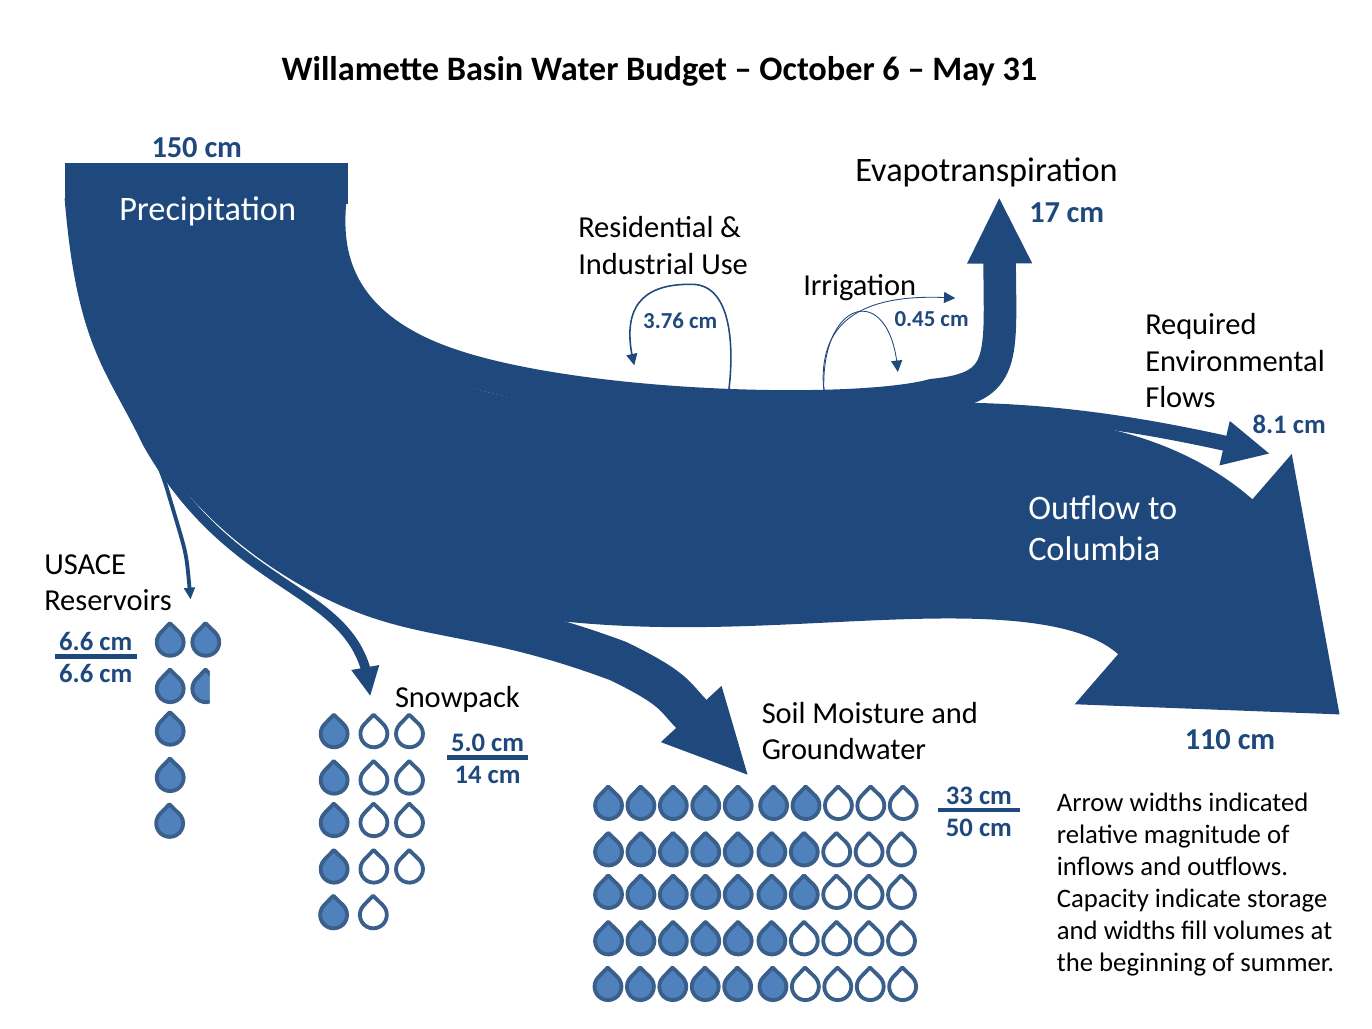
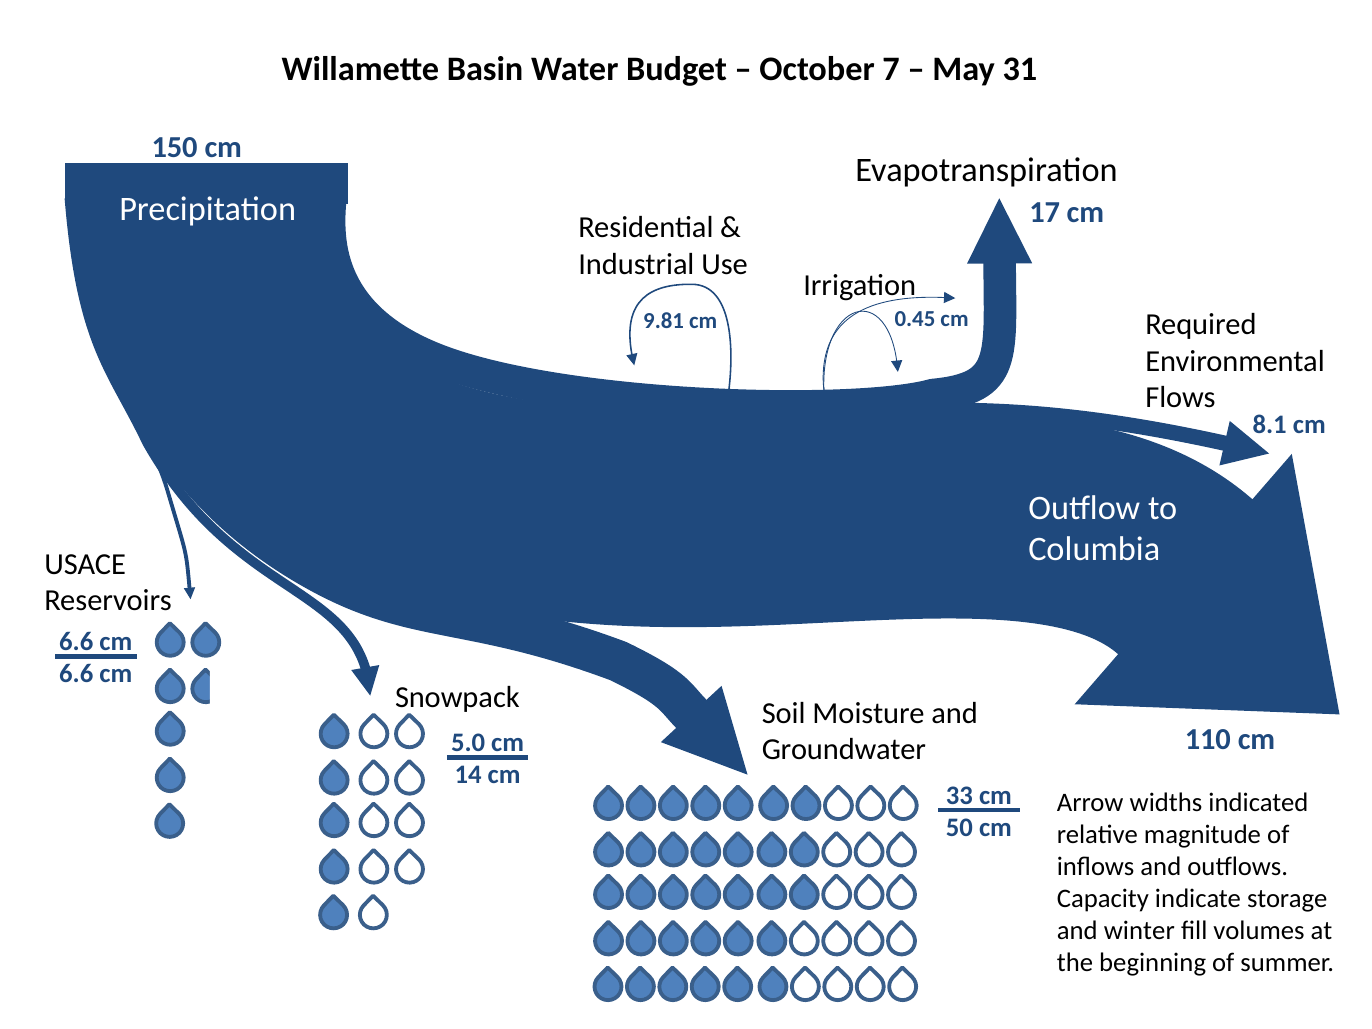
6: 6 -> 7 (891, 69)
3.76: 3.76 -> 9.81 (664, 321)
and widths: widths -> winter (1139, 930)
